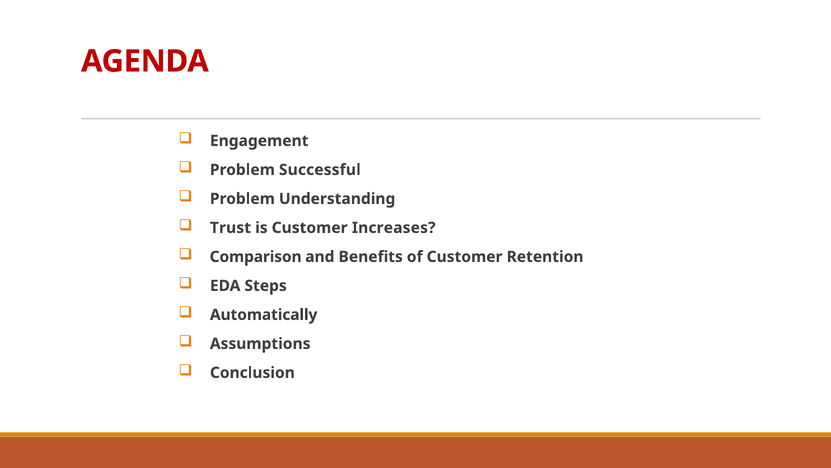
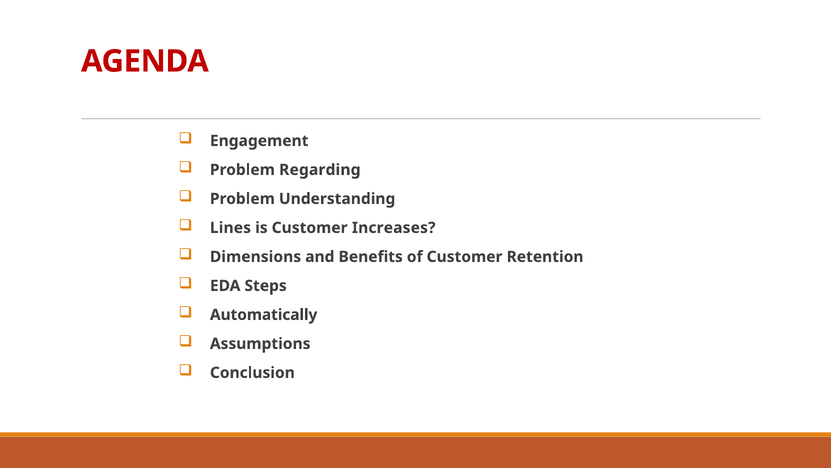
Successful: Successful -> Regarding (320, 170)
Trust: Trust -> Lines (230, 228)
Comparison: Comparison -> Dimensions (256, 256)
